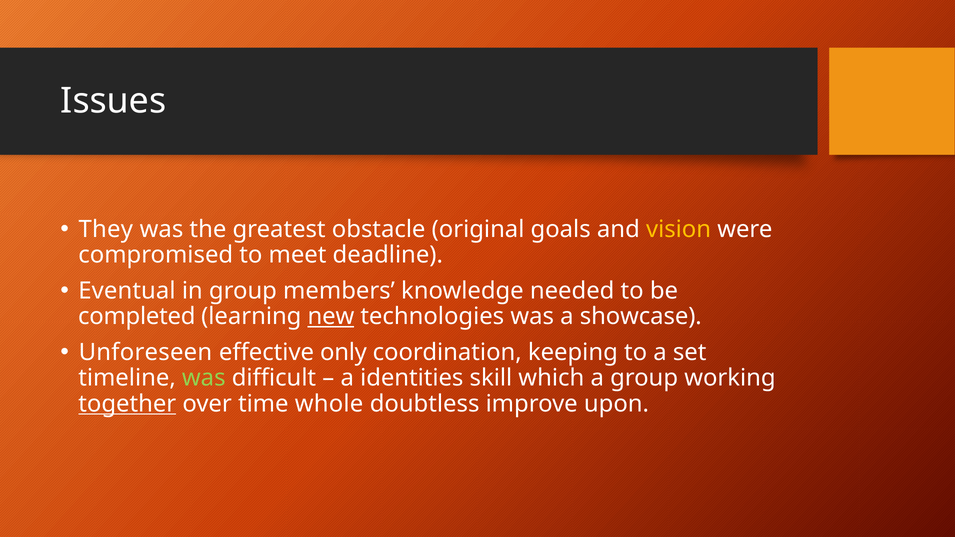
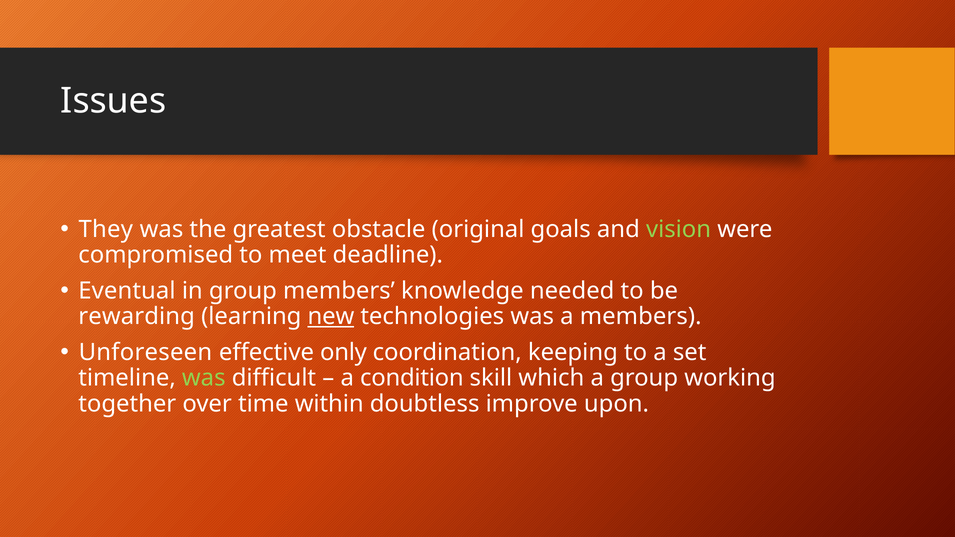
vision colour: yellow -> light green (679, 229)
completed: completed -> rewarding (137, 317)
a showcase: showcase -> members (641, 317)
identities: identities -> condition (412, 378)
together underline: present -> none (127, 404)
whole: whole -> within (329, 404)
